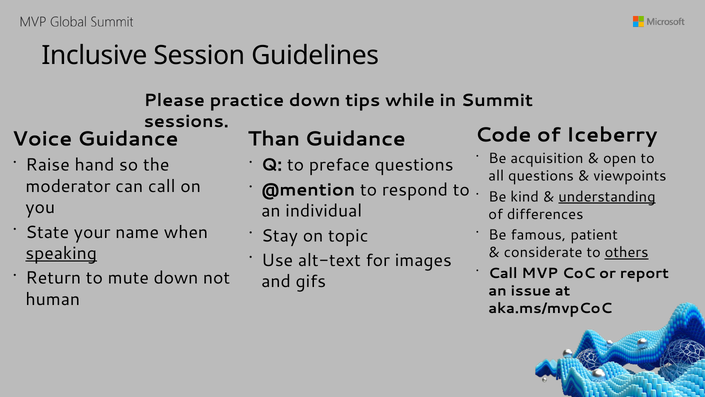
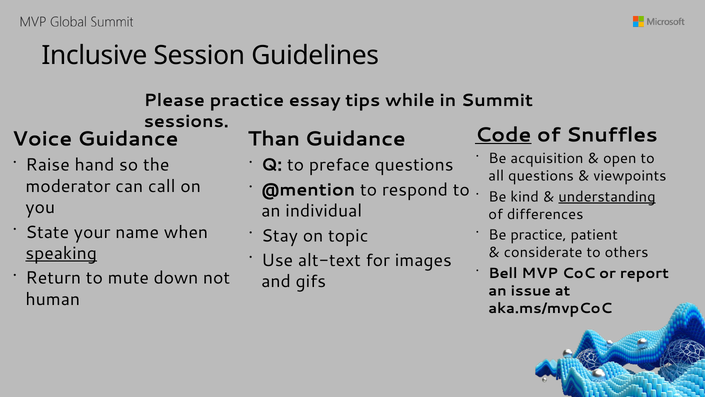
practice down: down -> essay (315, 100)
Code underline: none -> present (503, 135)
Iceberry: Iceberry -> Snuffles (612, 135)
Be famous: famous -> practice (539, 235)
others underline: present -> none (627, 252)
Call: Call -> Bell (503, 273)
